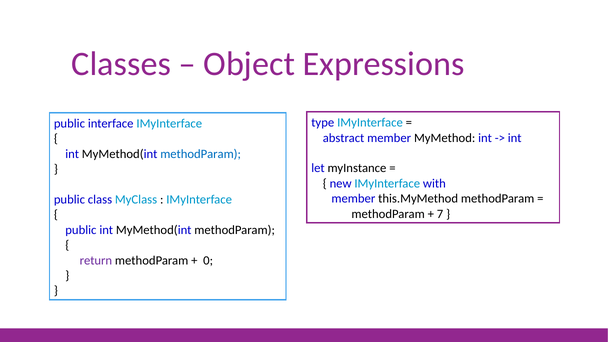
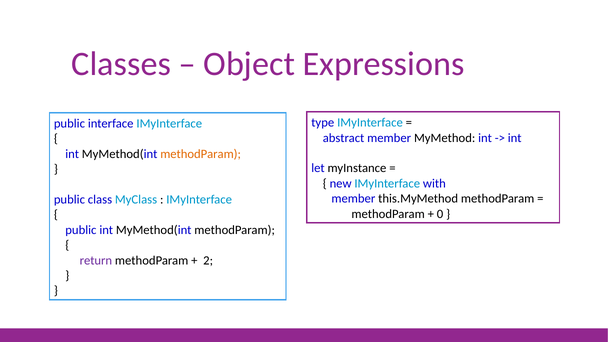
methodParam colour: blue -> orange (201, 154)
7: 7 -> 0 (440, 214)
0: 0 -> 2 (208, 260)
